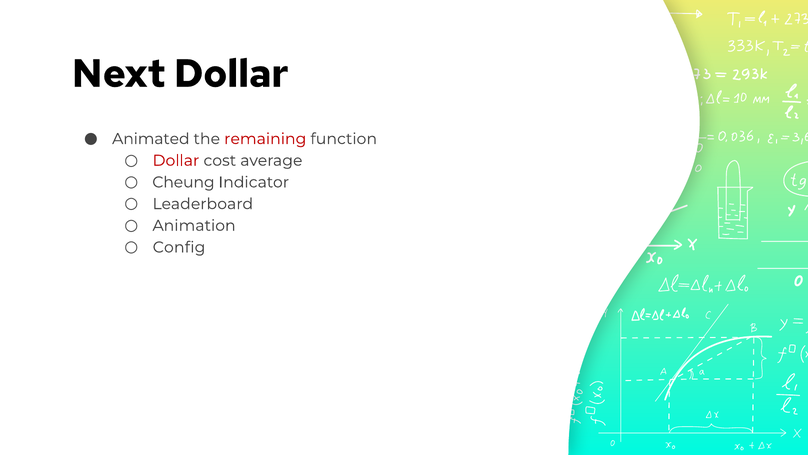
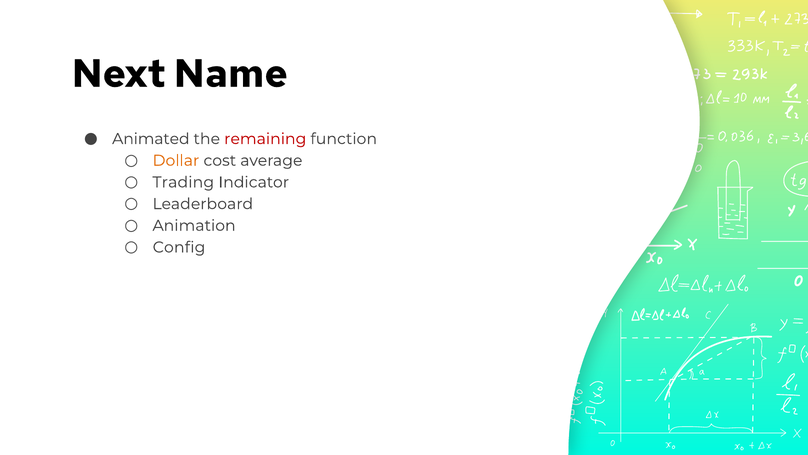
Next Dollar: Dollar -> Name (231, 74)
Dollar colour: red -> orange (176, 160)
Cheung: Cheung -> Trading (183, 182)
